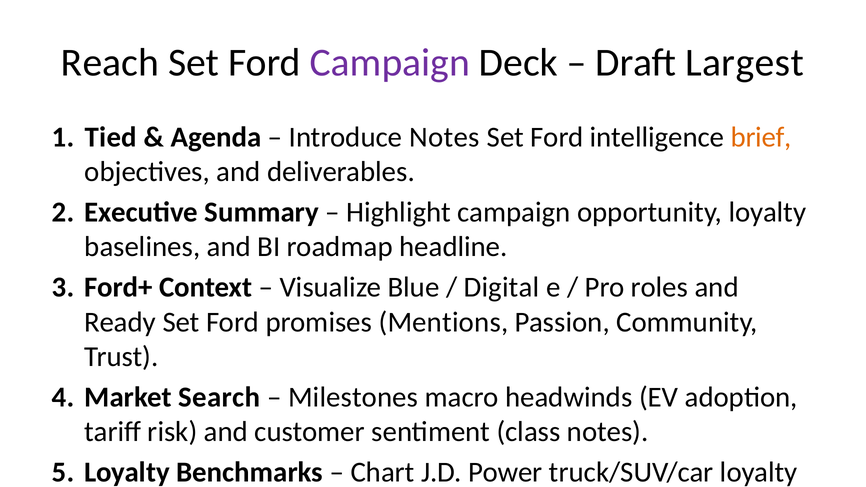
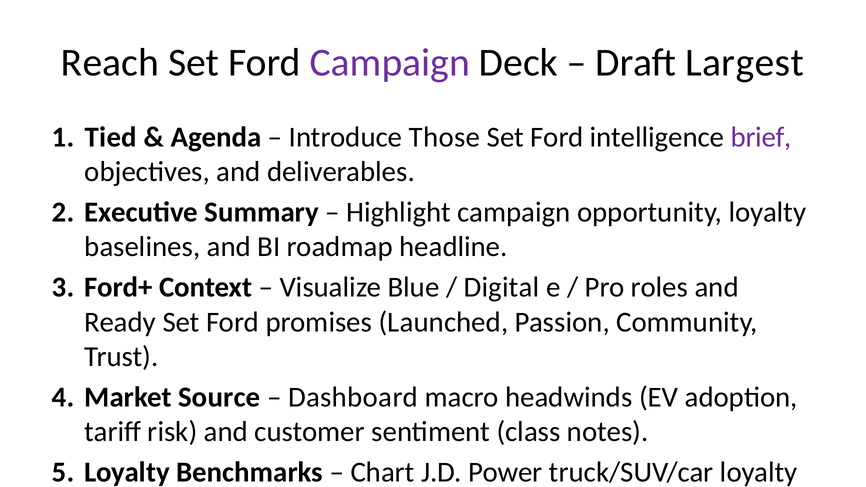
Introduce Notes: Notes -> Those (444, 137)
brief colour: orange -> purple (761, 137)
Mentions: Mentions -> Launched (443, 322)
Search: Search -> Source (219, 397)
Milestones: Milestones -> Dashboard (353, 397)
